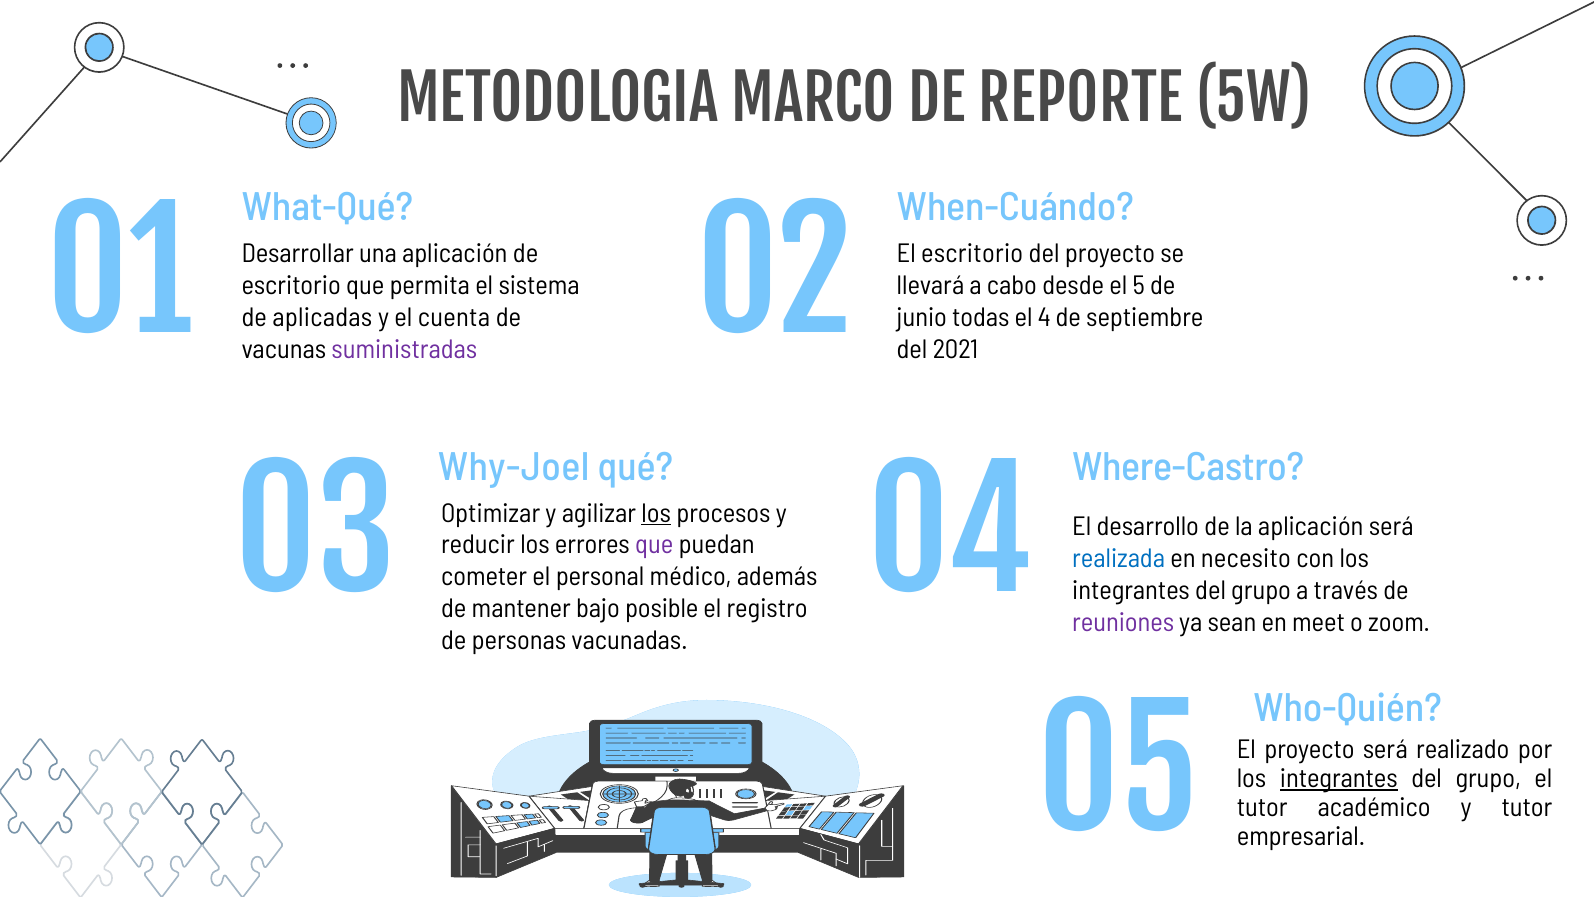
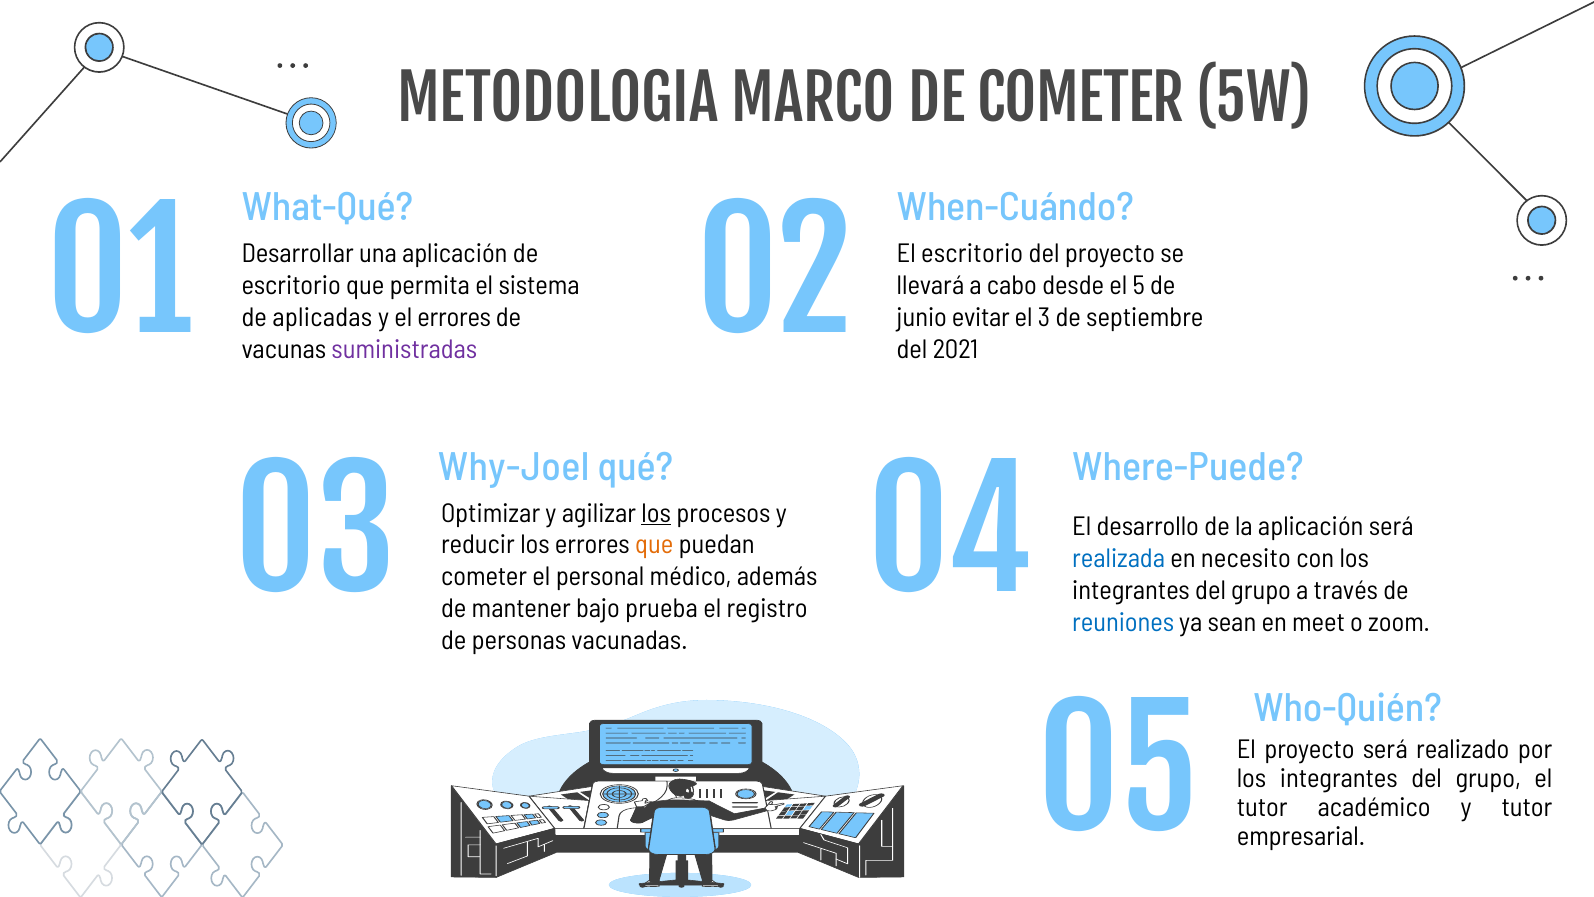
DE REPORTE: REPORTE -> COMETER (1081, 101)
el cuenta: cuenta -> errores (454, 317)
todas: todas -> evitar (981, 317)
4: 4 -> 3 (1044, 317)
Where-Castro: Where-Castro -> Where-Puede (1188, 467)
que colour: purple -> orange (654, 545)
posible: posible -> prueba (662, 609)
reuniones colour: purple -> blue (1123, 623)
integrantes underline: present -> none (1339, 778)
